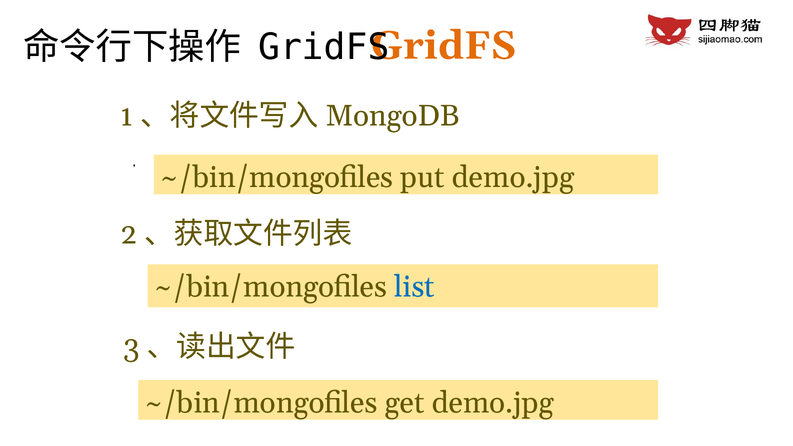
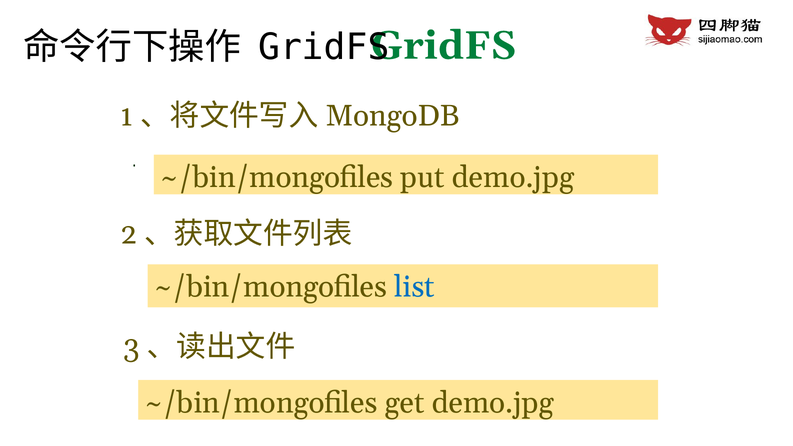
GridFS colour: orange -> green (444, 46)
